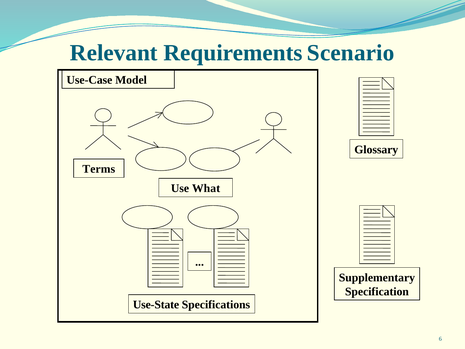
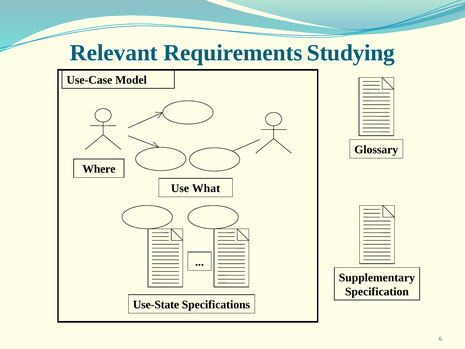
Scenario: Scenario -> Studying (351, 53)
Terms: Terms -> Where (99, 169)
